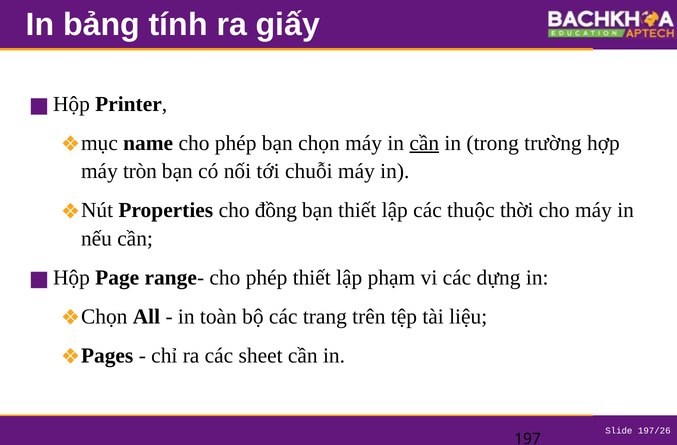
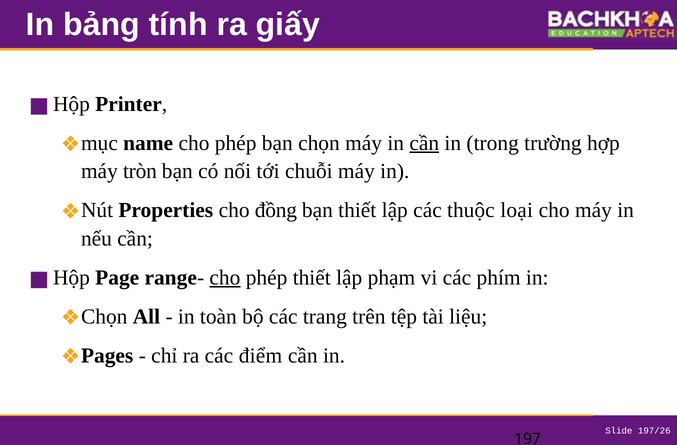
thời: thời -> loại (517, 210)
cho underline: none -> present (225, 277)
dựng: dựng -> phím (499, 277)
sheet: sheet -> điểm (260, 355)
